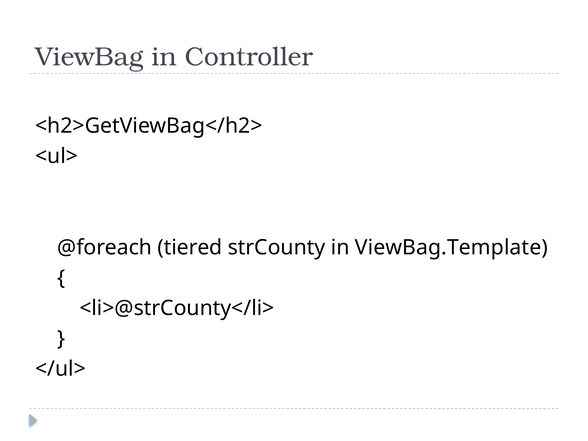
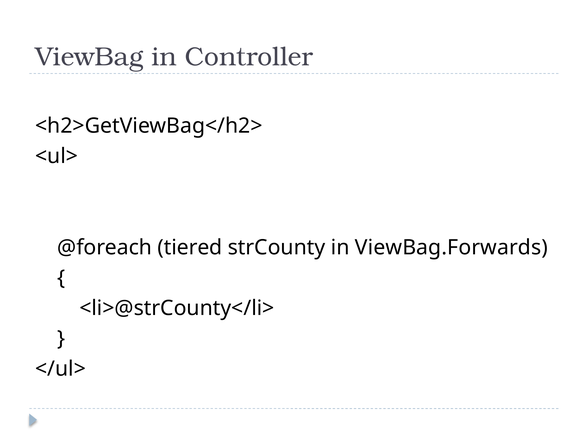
ViewBag.Template: ViewBag.Template -> ViewBag.Forwards (451, 247)
